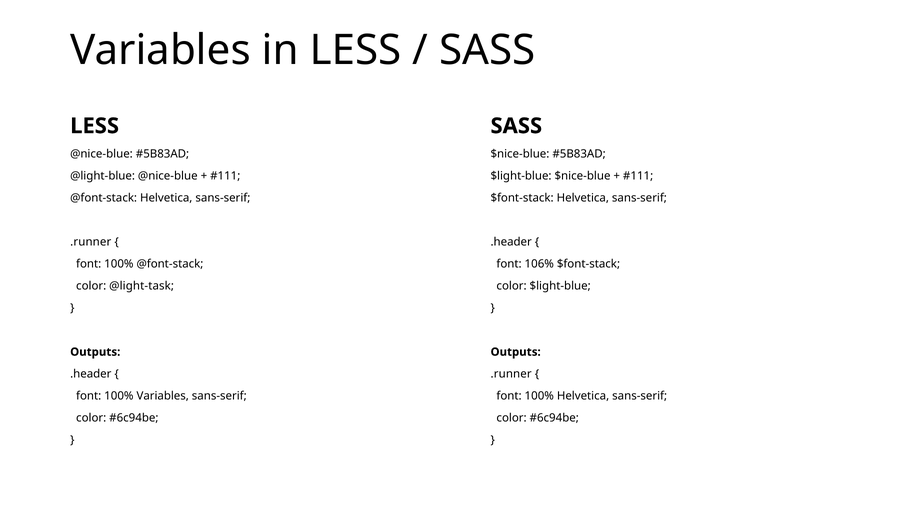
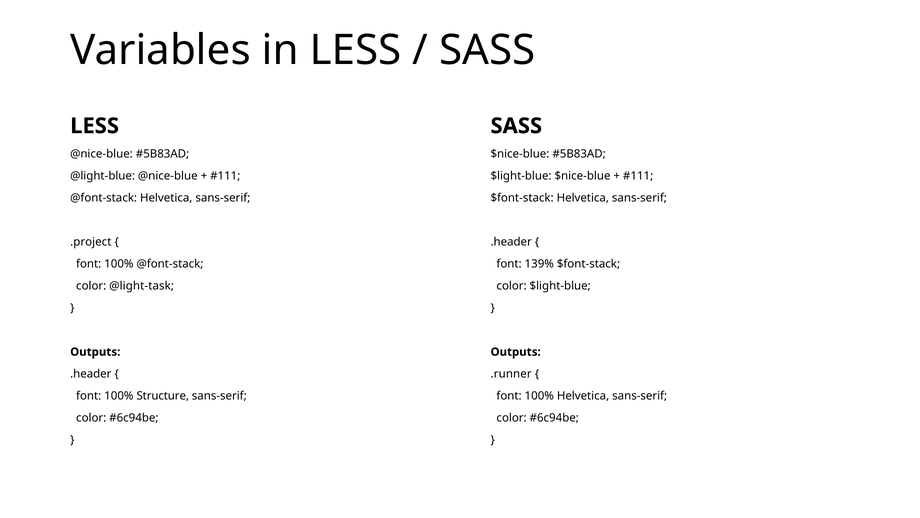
.runner: .runner -> .project (91, 242)
106%: 106% -> 139% (539, 264)
100% Variables: Variables -> Structure (163, 396)
